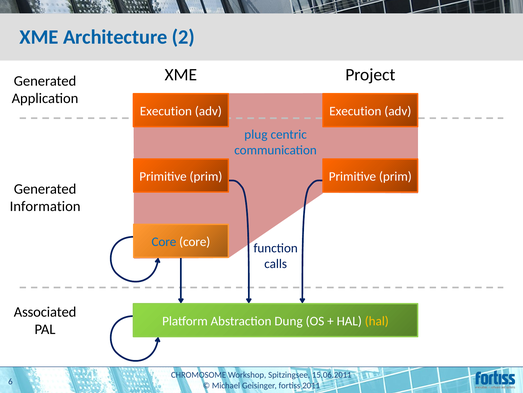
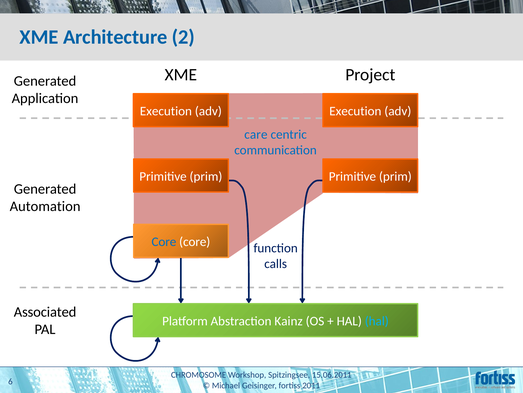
plug: plug -> care (256, 134)
Information: Information -> Automation (45, 206)
Dung: Dung -> Kainz (289, 320)
hal colour: yellow -> light blue (377, 320)
